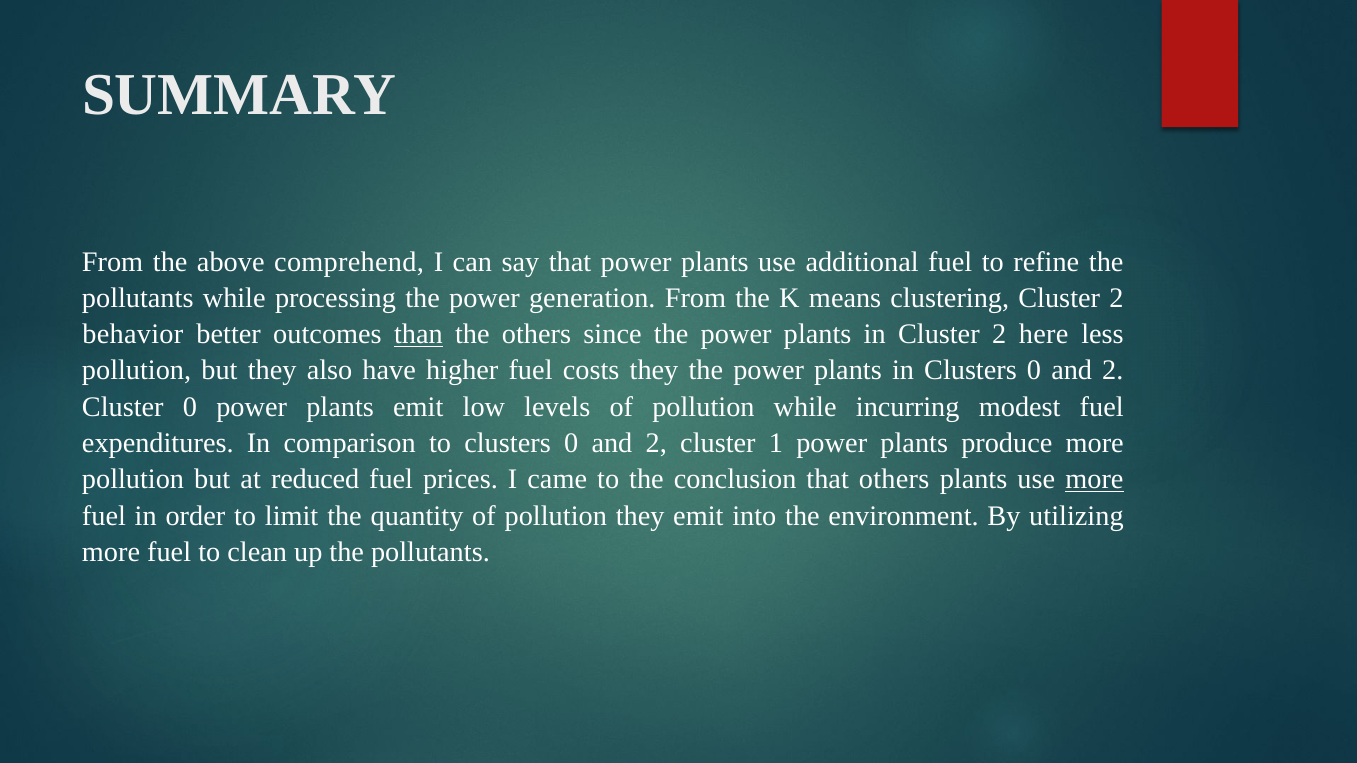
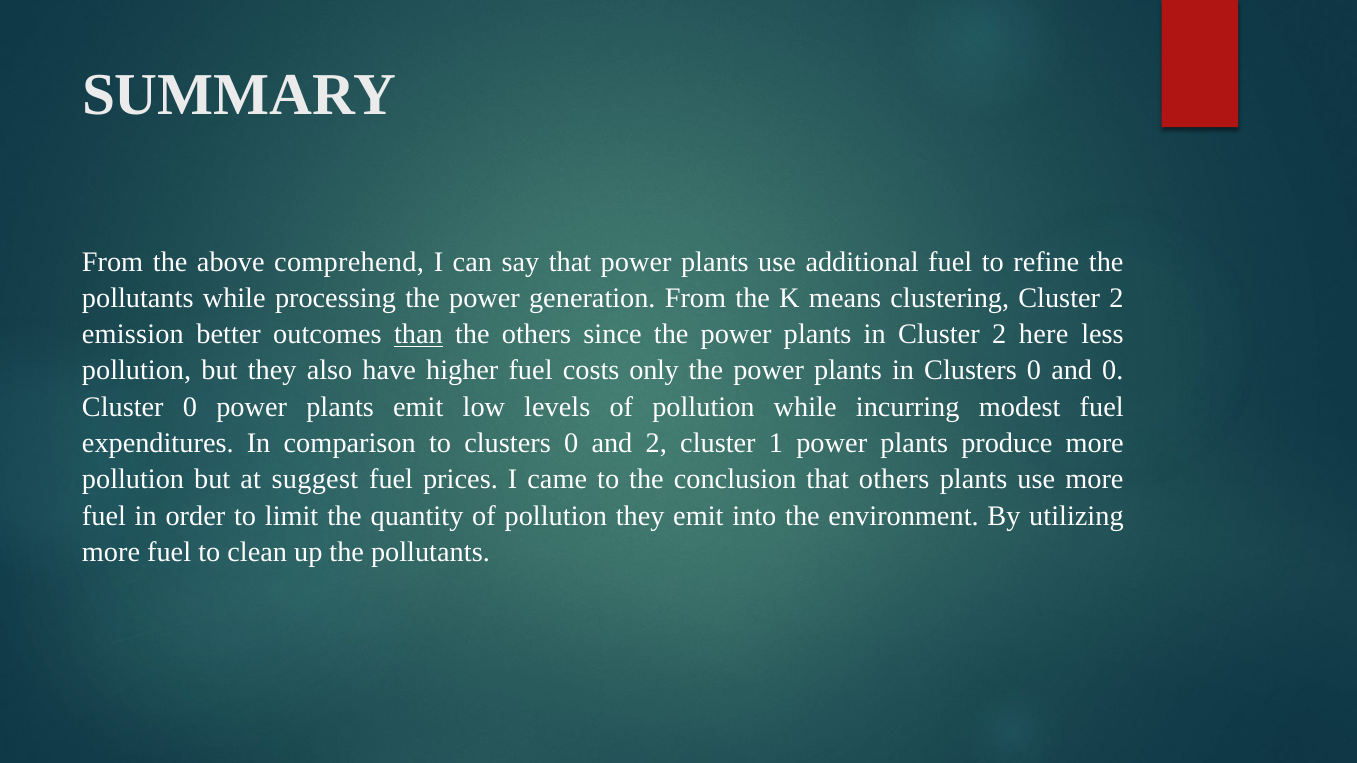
behavior: behavior -> emission (133, 334)
costs they: they -> only (654, 371)
2: 2 -> 0 (1113, 371)
reduced: reduced -> suggest (315, 480)
more underline: present -> none (1094, 480)
